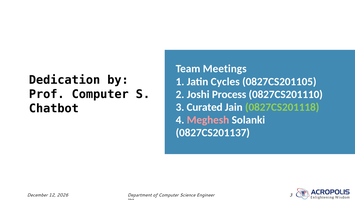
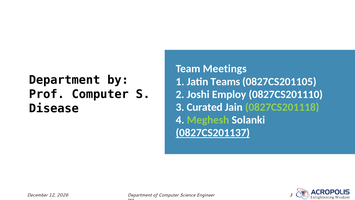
Dedication: Dedication -> Department (65, 80)
Cycles: Cycles -> Teams (225, 81)
Process: Process -> Employ (229, 94)
Chatbot: Chatbot -> Disease (54, 108)
Meghesh colour: pink -> light green (208, 120)
0827CS201137 underline: none -> present (213, 133)
